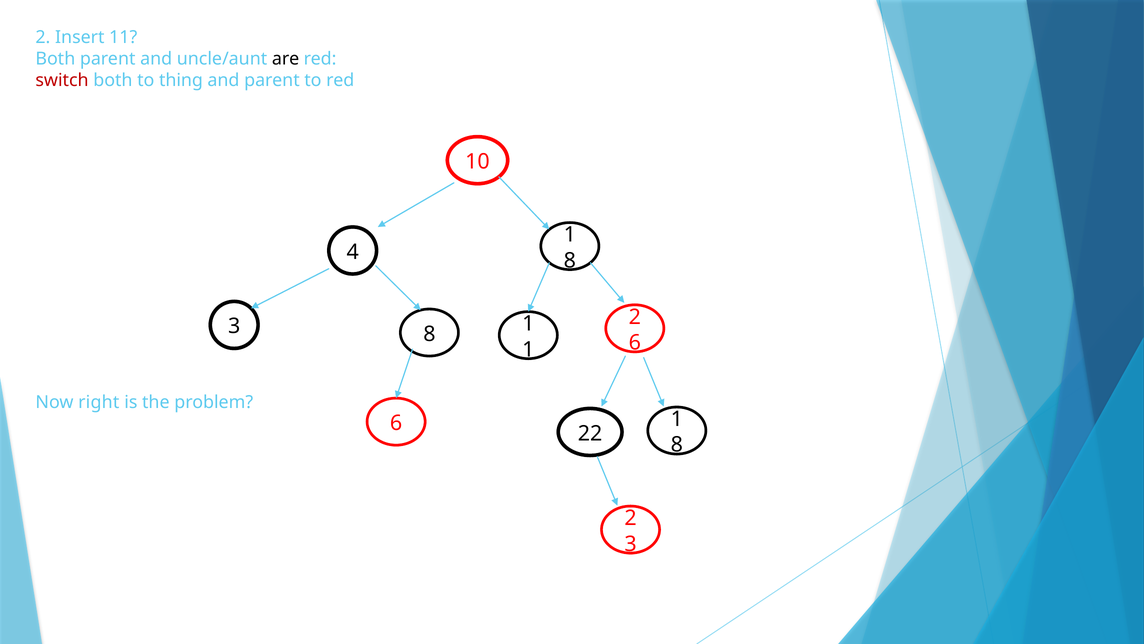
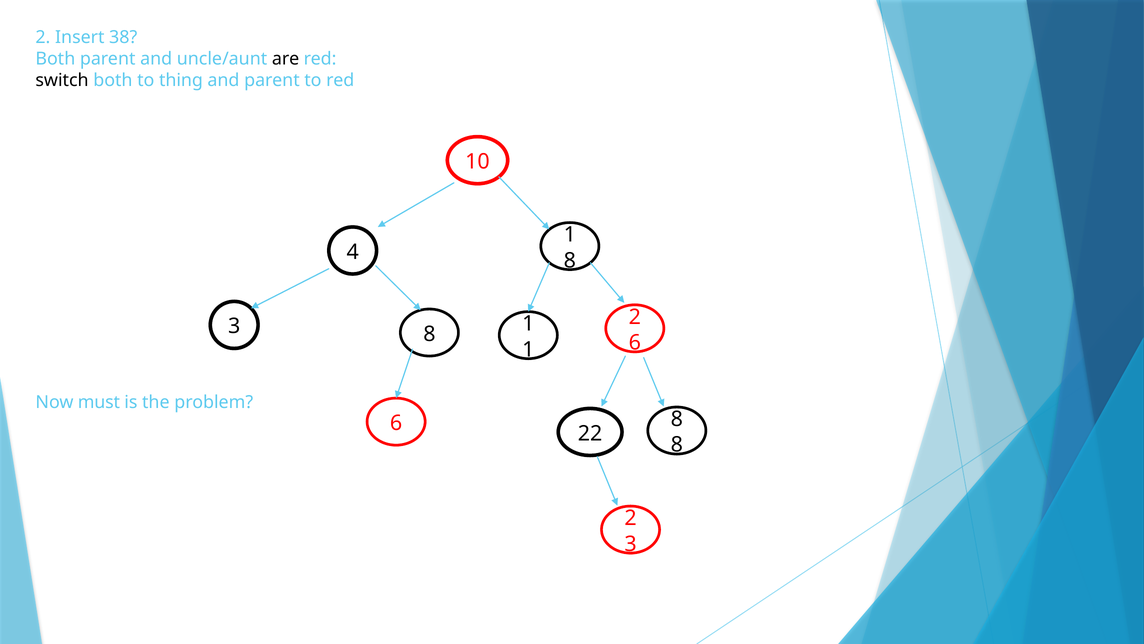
11: 11 -> 38 (123, 37)
switch colour: red -> black (62, 80)
right: right -> must (99, 402)
6 1: 1 -> 8 (677, 419)
